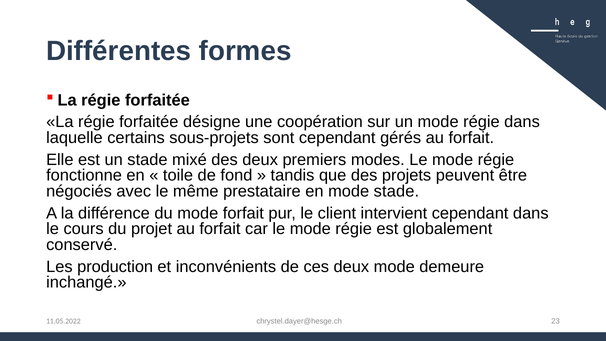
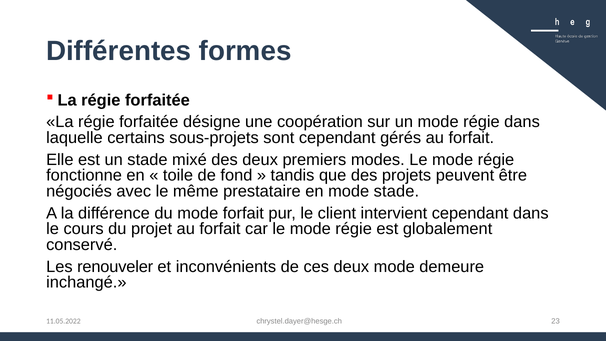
production: production -> renouveler (115, 267)
